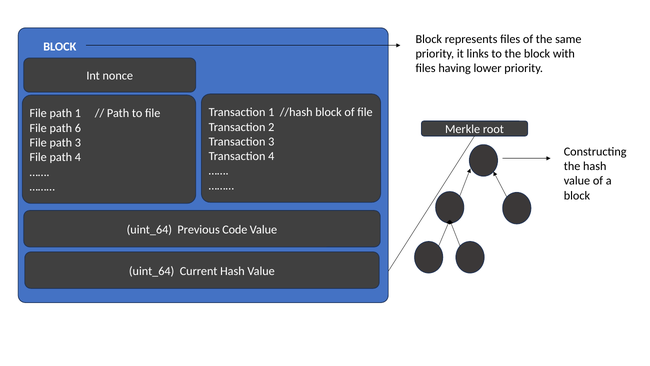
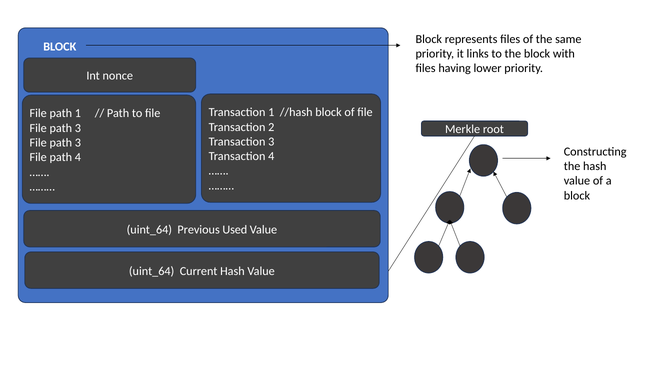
6: 6 -> 3 (78, 128)
Code: Code -> Used (235, 229)
